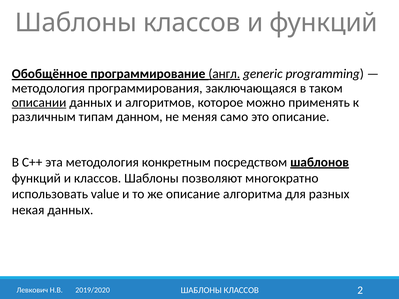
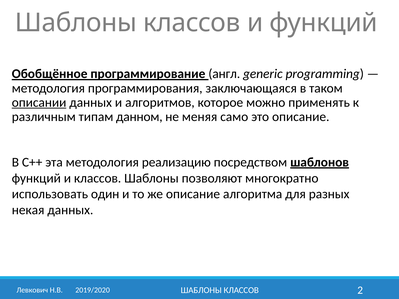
англ underline: present -> none (224, 74)
конкретным: конкретным -> реализацию (176, 162)
value: value -> один (105, 194)
